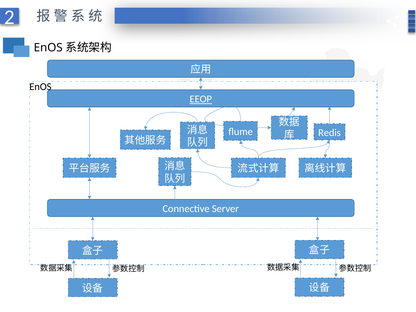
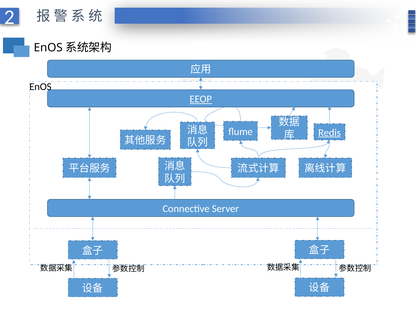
Redis underline: none -> present (329, 133)
